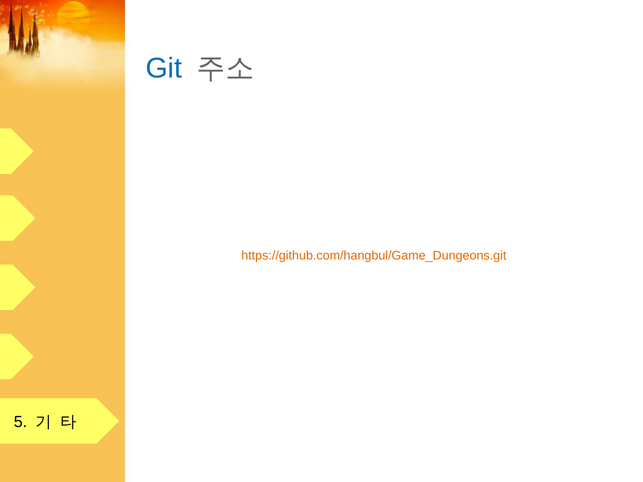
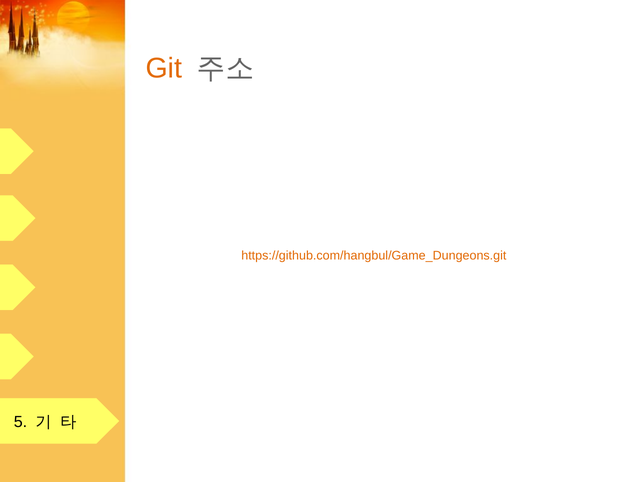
Git colour: blue -> orange (164, 68)
